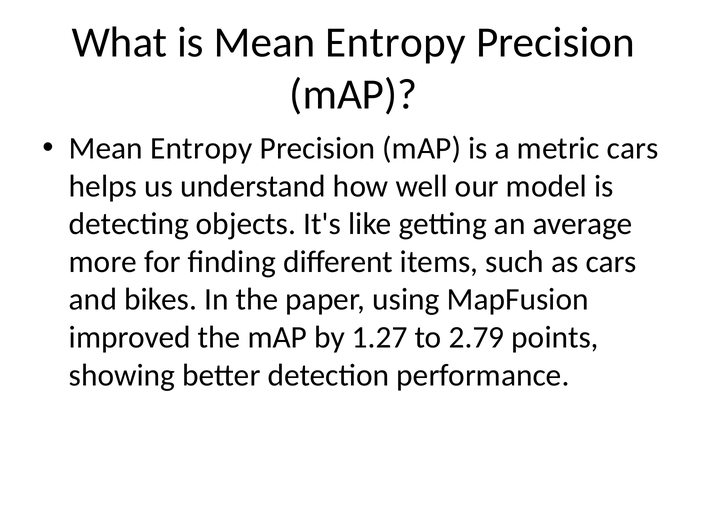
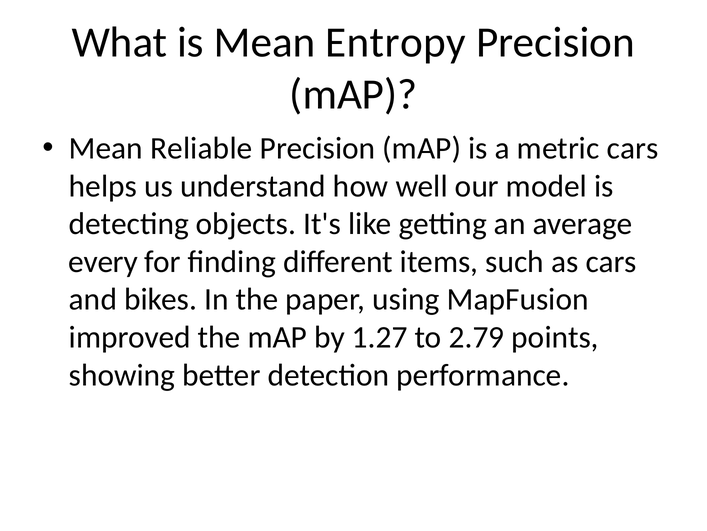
Entropy: Entropy -> Reliable (201, 148)
more: more -> every (103, 261)
